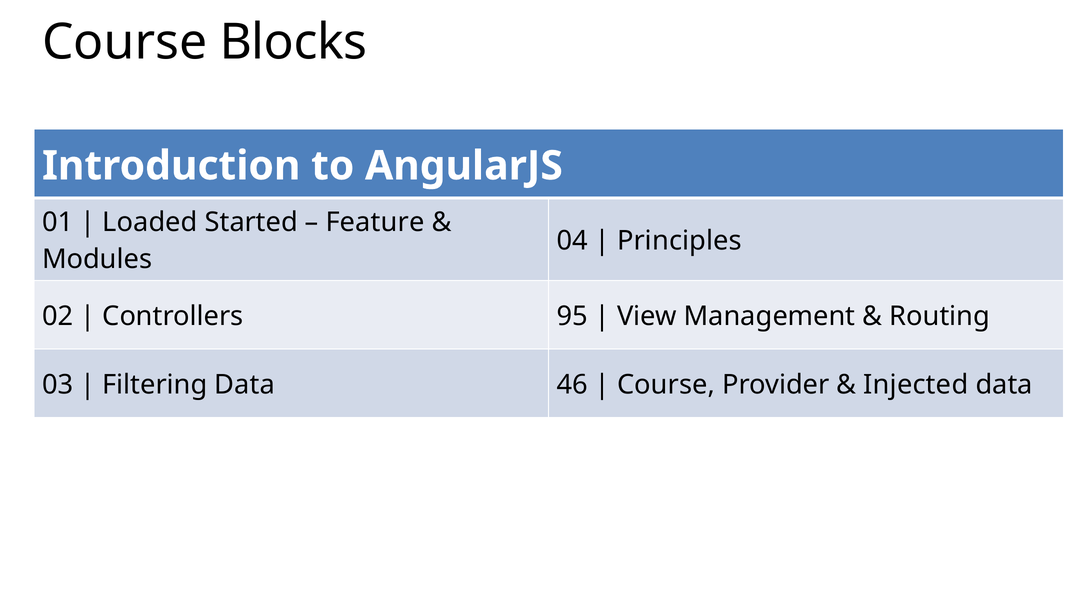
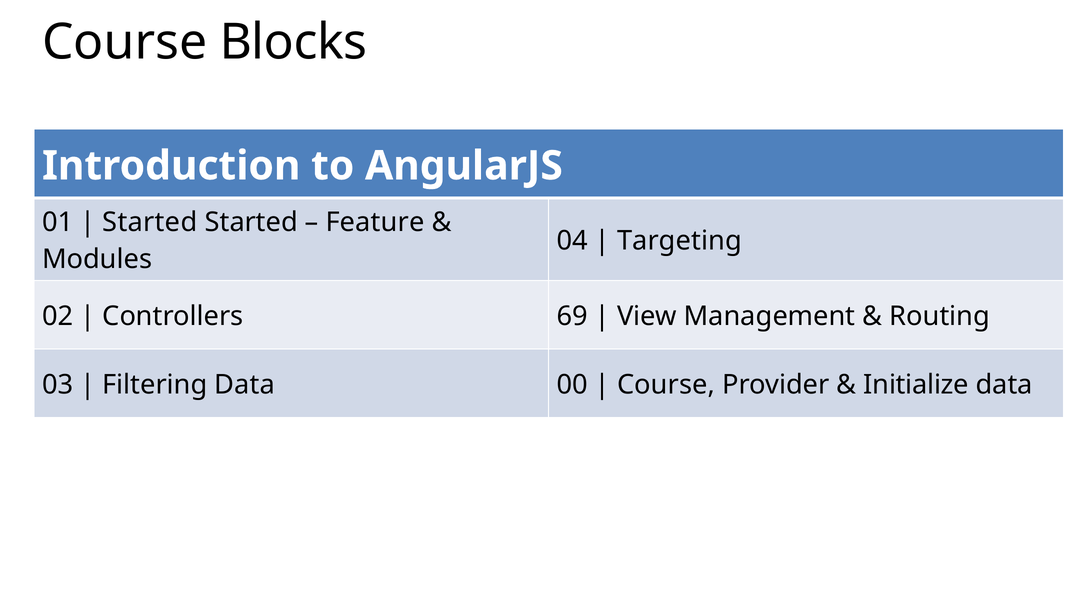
Loaded: Loaded -> Started (150, 222)
Principles: Principles -> Targeting (680, 241)
95: 95 -> 69 (572, 316)
46: 46 -> 00 (572, 385)
Injected: Injected -> Initialize (916, 385)
